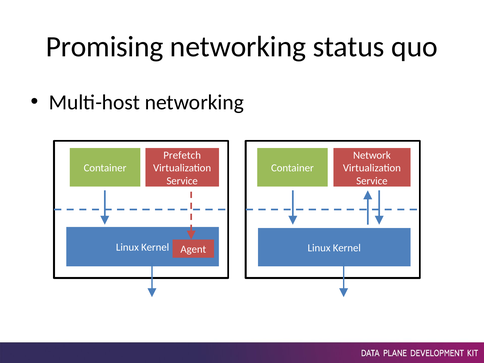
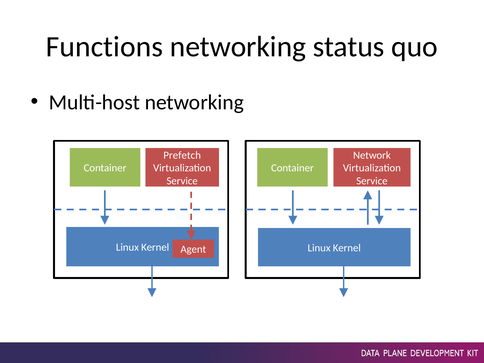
Promising: Promising -> Functions (104, 47)
